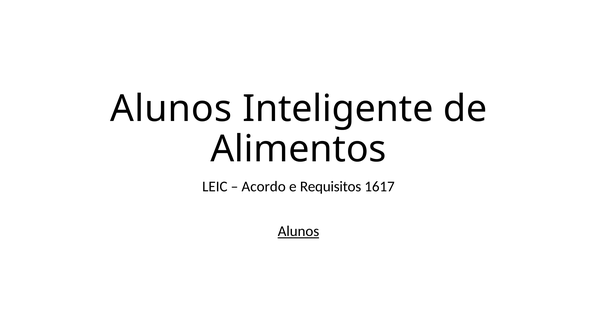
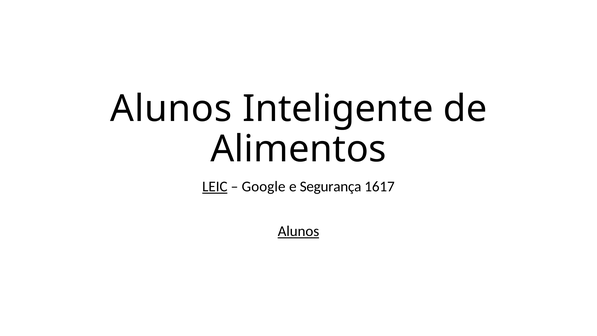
LEIC underline: none -> present (215, 187)
Acordo: Acordo -> Google (264, 187)
Requisitos: Requisitos -> Segurança (331, 187)
